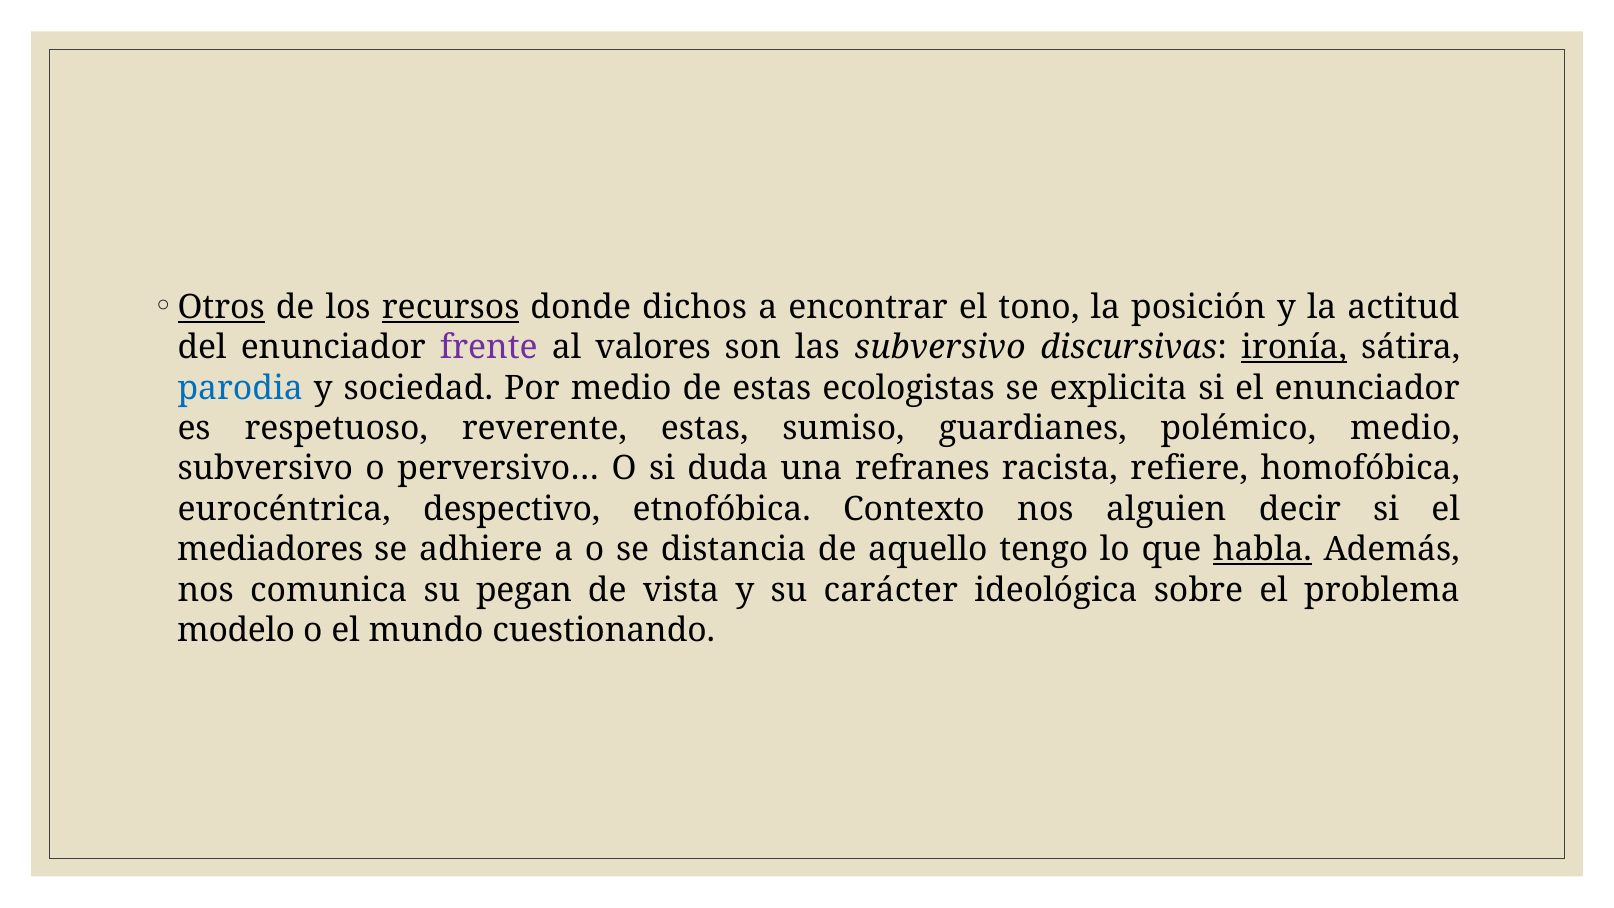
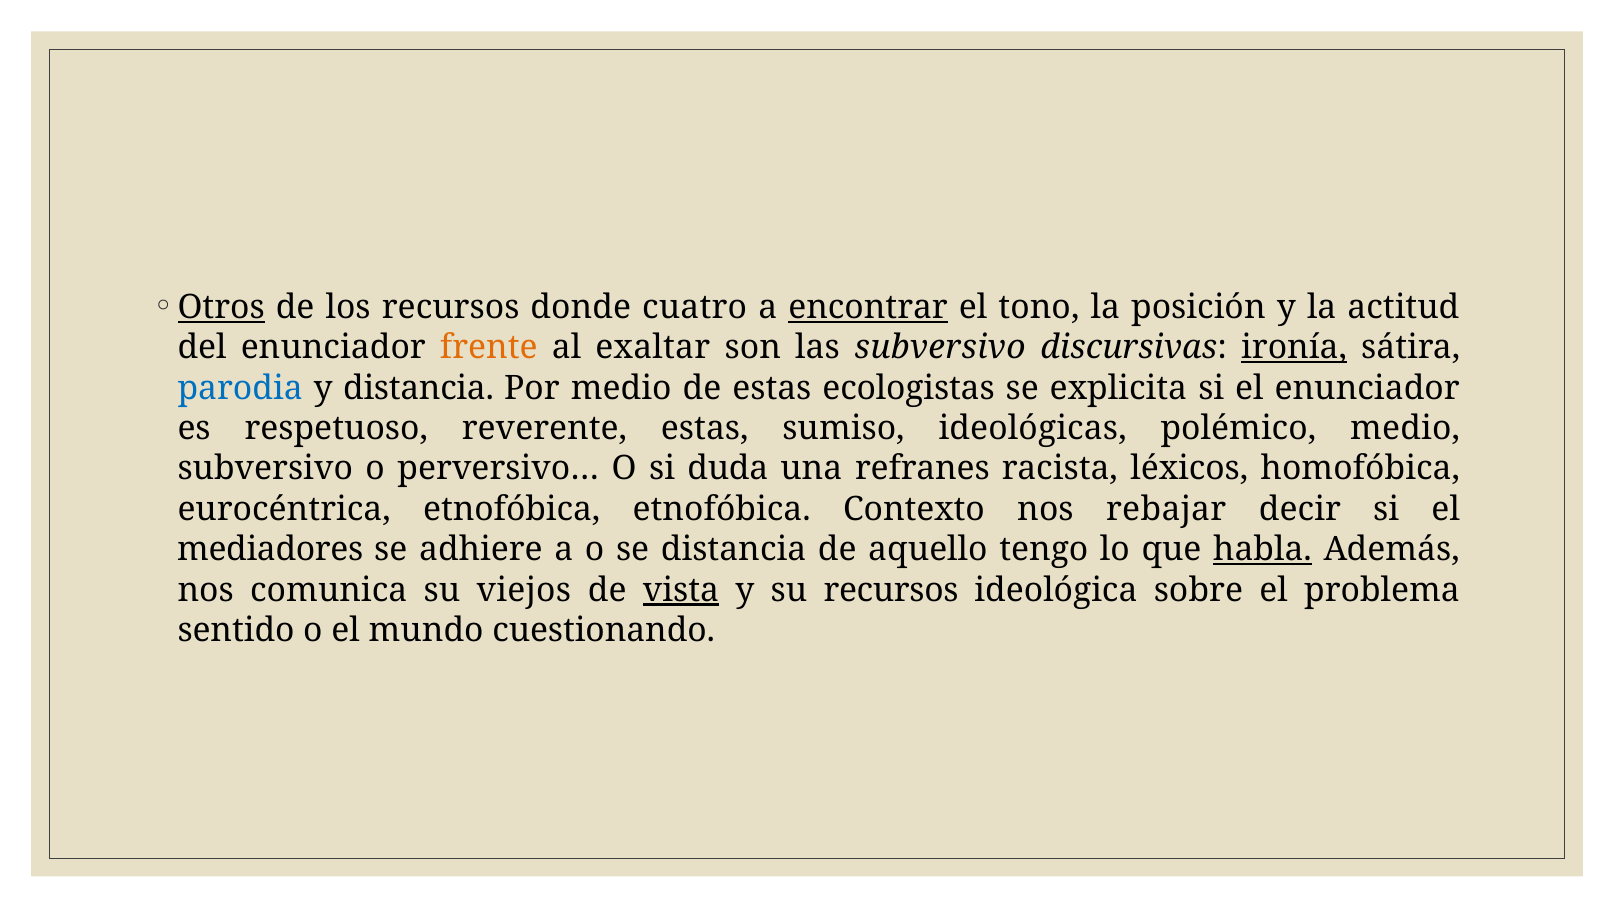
recursos underline: present -> none (451, 307)
dichos: dichos -> cuatro (695, 307)
encontrar underline: none -> present (868, 307)
frente colour: purple -> orange (489, 347)
valores: valores -> exaltar (653, 347)
y sociedad: sociedad -> distancia (419, 388)
guardianes: guardianes -> ideológicas (1033, 428)
refiere: refiere -> léxicos (1189, 469)
eurocéntrica despectivo: despectivo -> etnofóbica (512, 509)
alguien: alguien -> rebajar (1166, 509)
pegan: pegan -> viejos (524, 590)
vista underline: none -> present (681, 590)
su carácter: carácter -> recursos (891, 590)
modelo: modelo -> sentido (236, 630)
